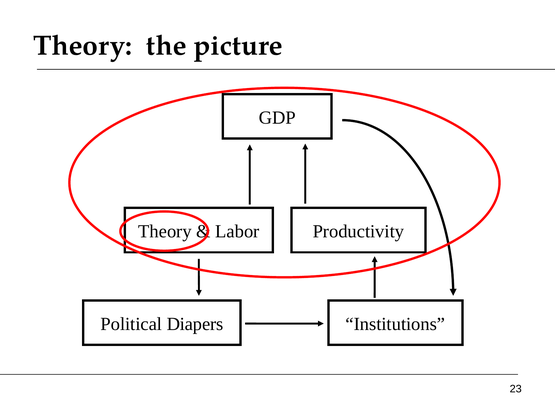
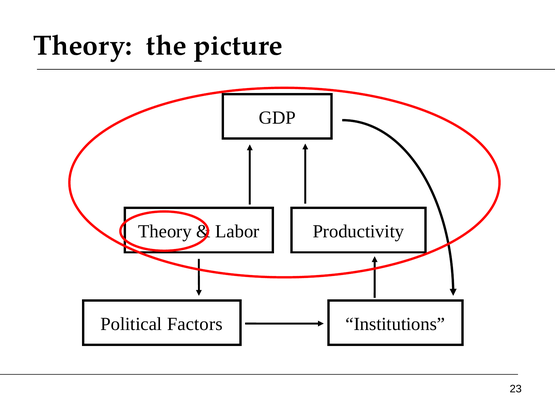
Diapers: Diapers -> Factors (195, 324)
